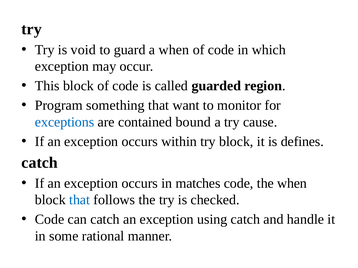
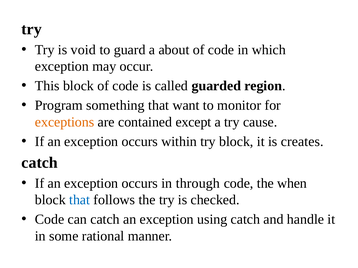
a when: when -> about (174, 50)
exceptions colour: blue -> orange (65, 122)
bound: bound -> except (193, 122)
defines: defines -> creates (302, 142)
matches: matches -> through (198, 184)
